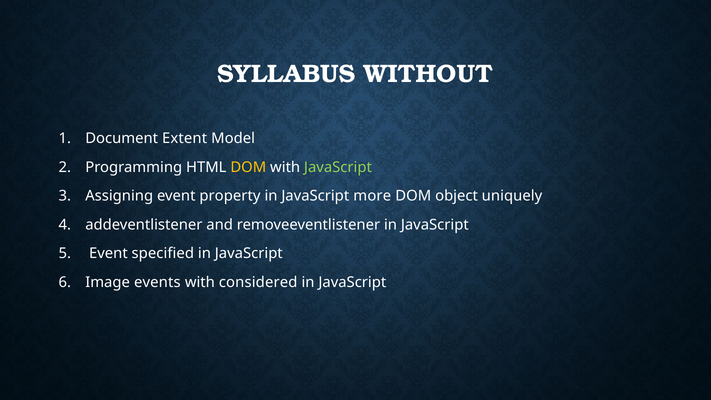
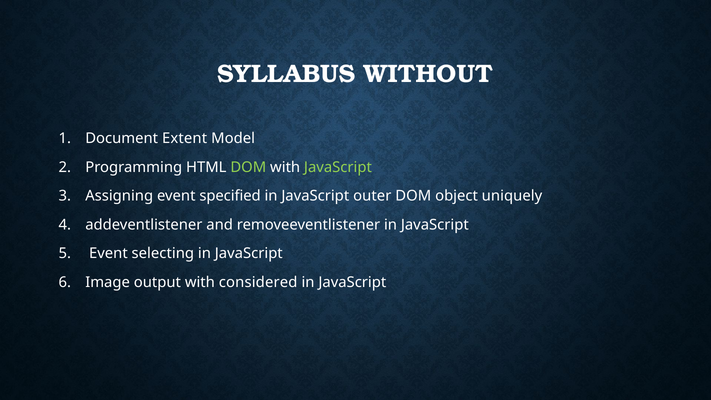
DOM colour: yellow -> light green (248, 167)
property: property -> specified (230, 196)
more: more -> outer (372, 196)
specified: specified -> selecting (163, 253)
events: events -> output (157, 282)
